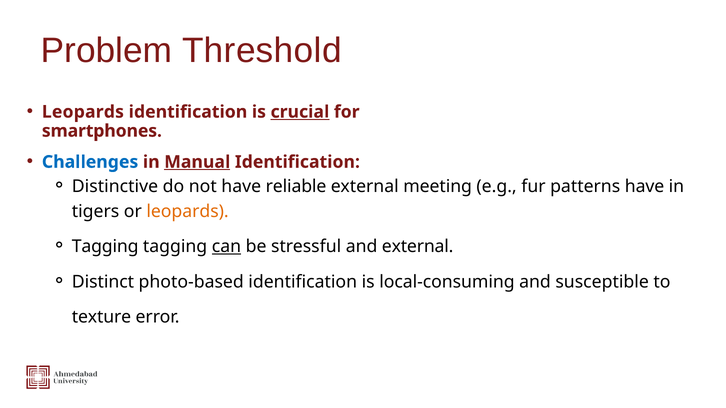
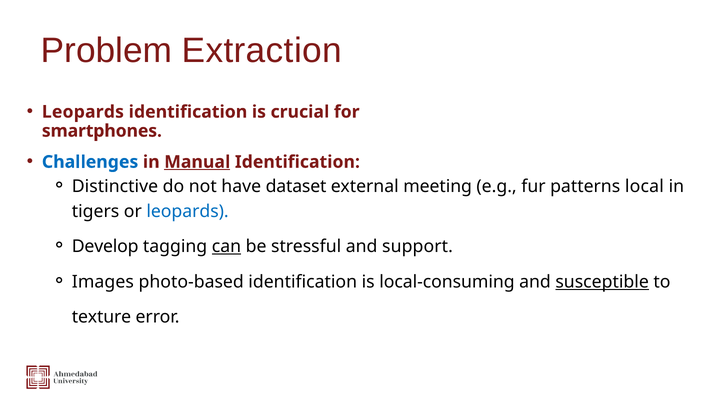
Threshold: Threshold -> Extraction (262, 51)
crucial underline: present -> none (300, 112)
reliable: reliable -> dataset (296, 187)
patterns have: have -> local (644, 187)
leopards colour: orange -> blue (188, 211)
Tagging: Tagging -> Develop (105, 247)
and external: external -> support (418, 247)
Distinct: Distinct -> Images (103, 282)
susceptible underline: none -> present (602, 282)
